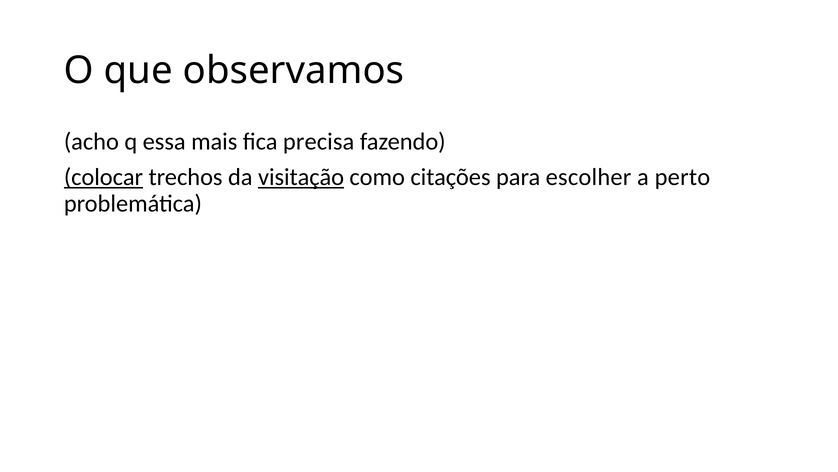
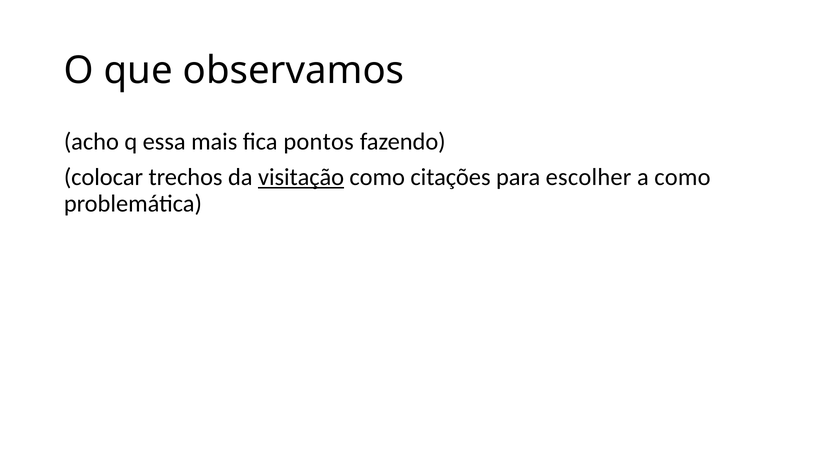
precisa: precisa -> pontos (319, 142)
colocar underline: present -> none (103, 177)
a perto: perto -> como (682, 177)
